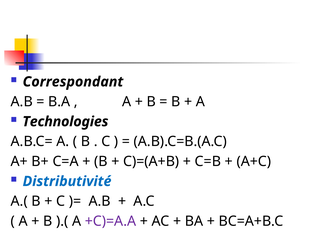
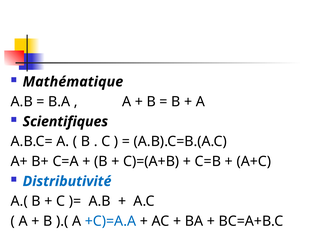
Correspondant: Correspondant -> Mathématique (73, 81)
Technologies: Technologies -> Scientifiques (65, 121)
+C)=A.A colour: purple -> blue (110, 220)
